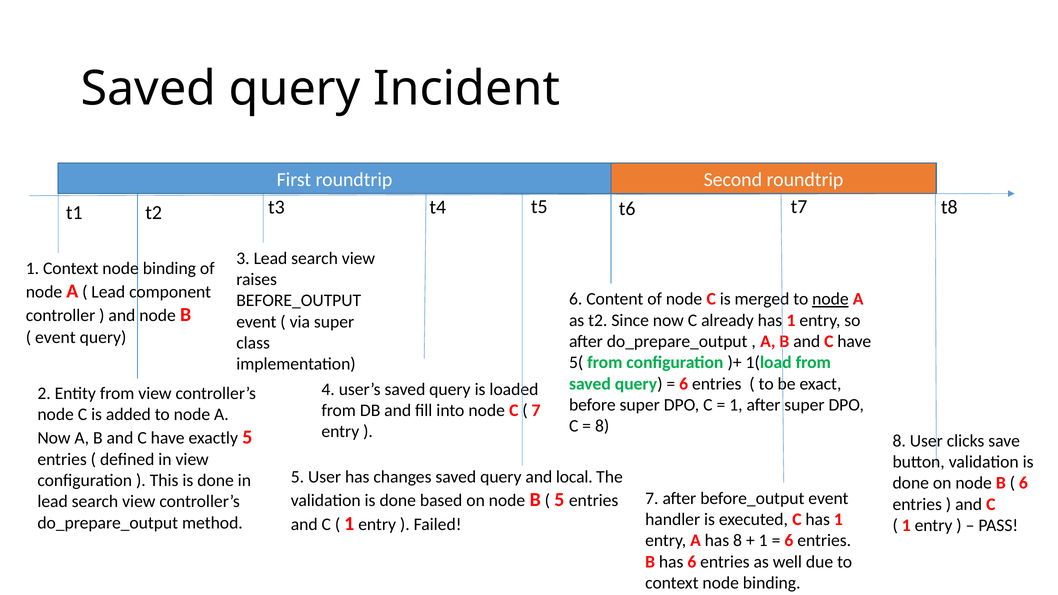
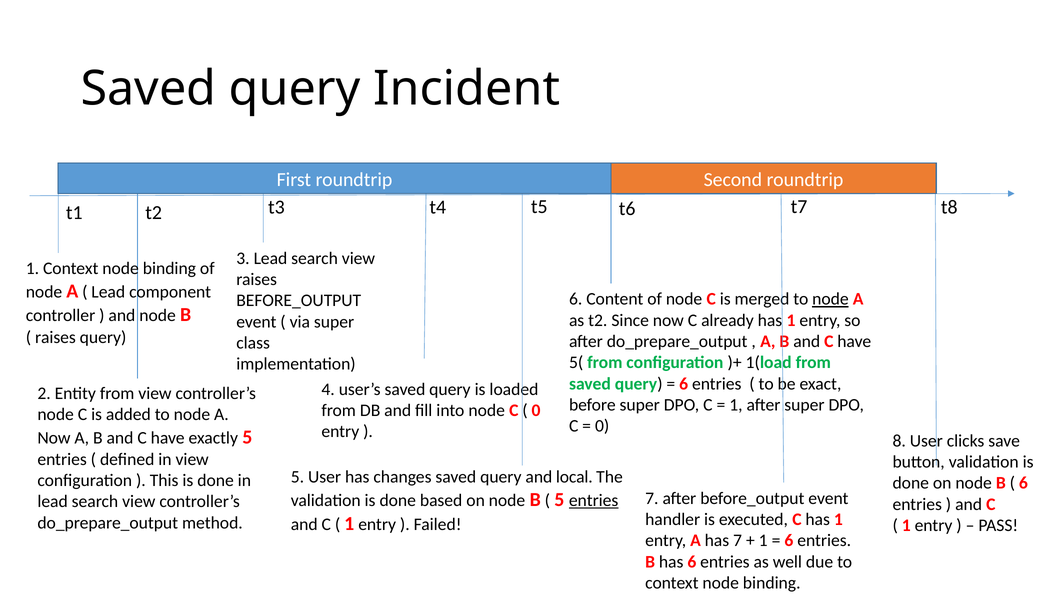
event: event -> raises (55, 337)
7: 7 -> 0 (536, 410)
8: 8 -> 0 (602, 426)
entries underline: none -> present (594, 500)
has 8: 8 -> 7 (738, 541)
